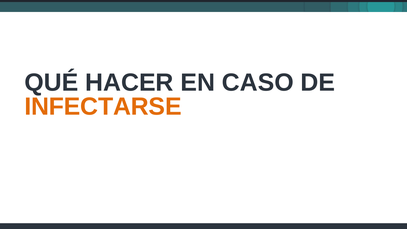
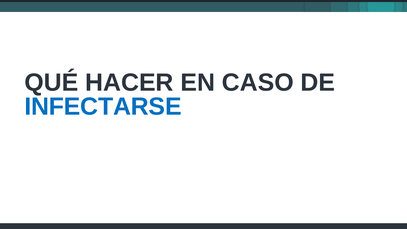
INFECTARSE colour: orange -> blue (103, 107)
